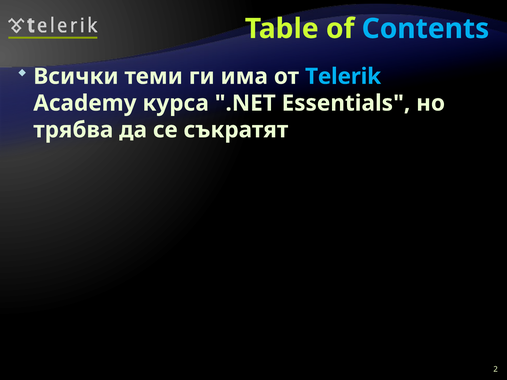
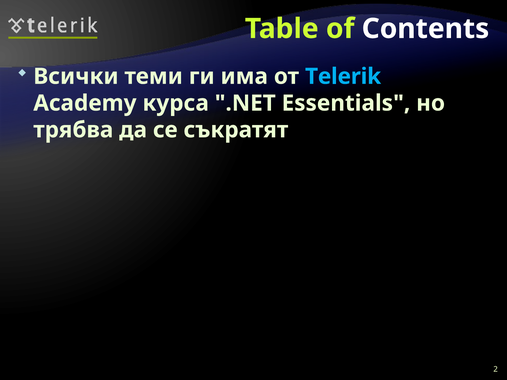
Contents colour: light blue -> white (425, 29)
